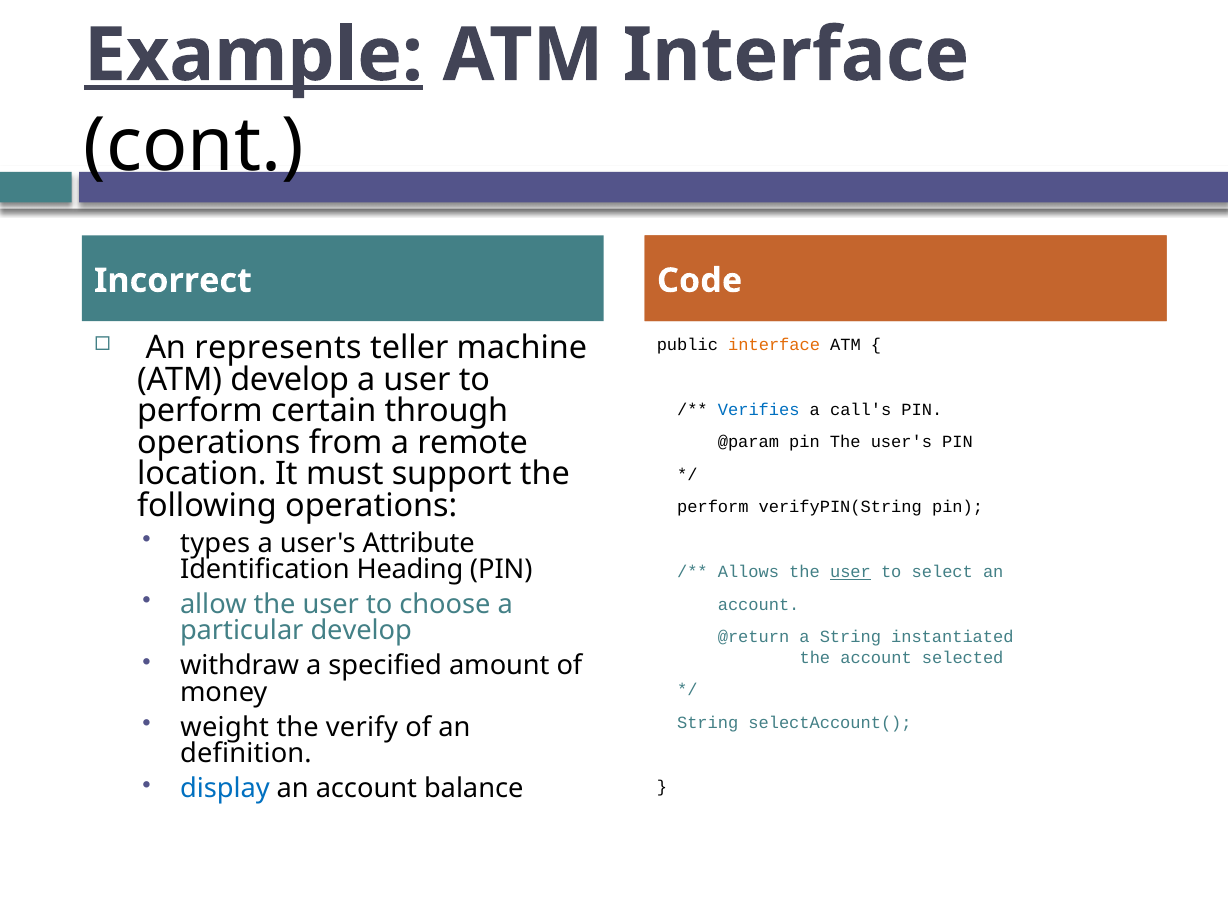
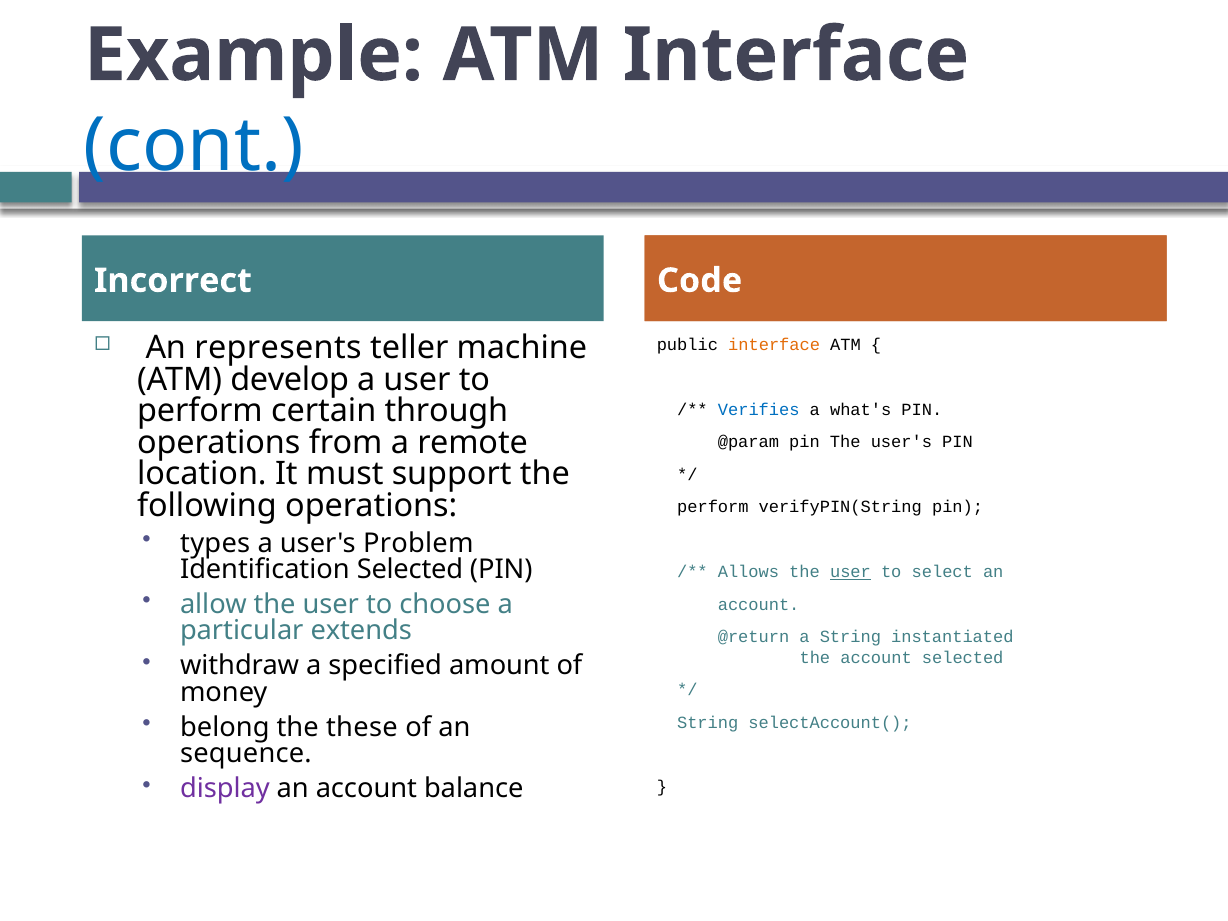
Example underline: present -> none (253, 55)
cont colour: black -> blue (194, 145)
call's: call's -> what's (861, 410)
Attribute: Attribute -> Problem (418, 543)
Identification Heading: Heading -> Selected (410, 570)
particular develop: develop -> extends (361, 631)
weight: weight -> belong (225, 727)
verify: verify -> these (362, 727)
definition: definition -> sequence (246, 754)
display colour: blue -> purple (225, 789)
